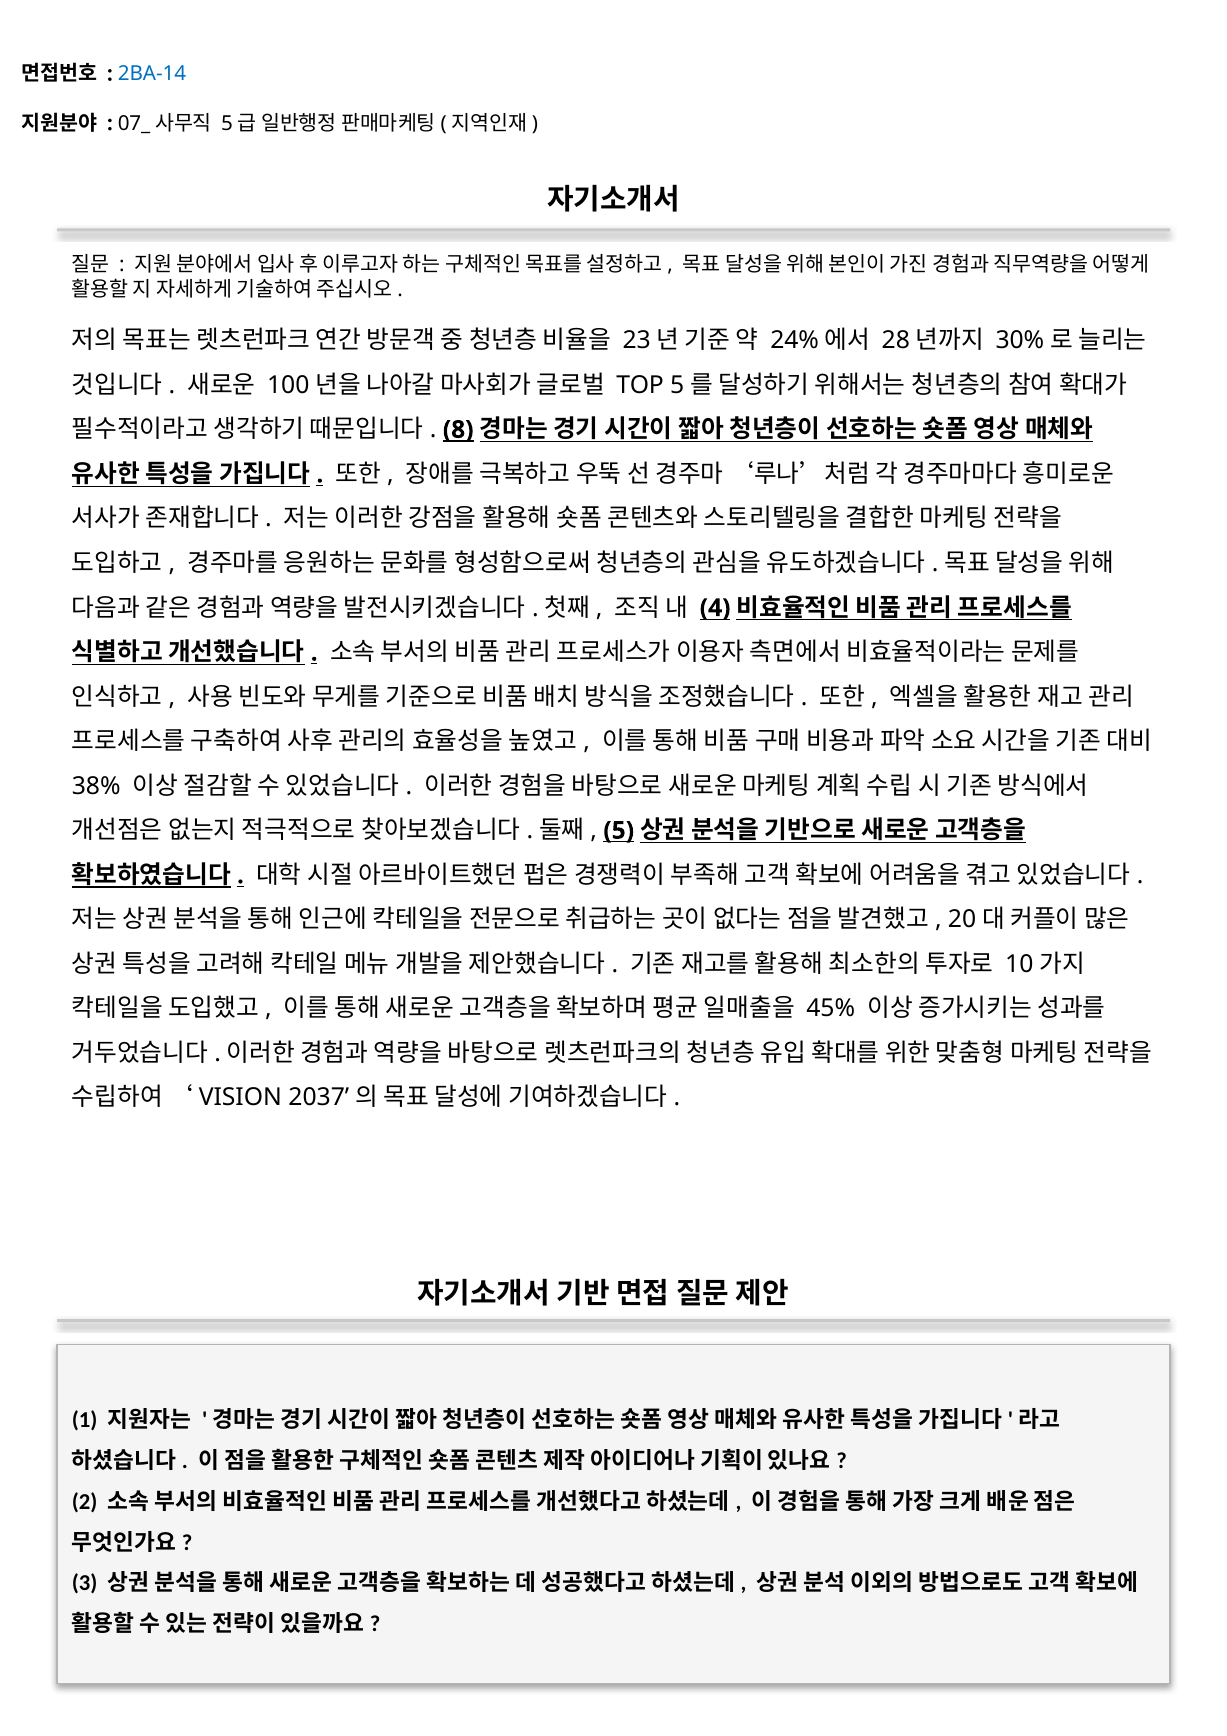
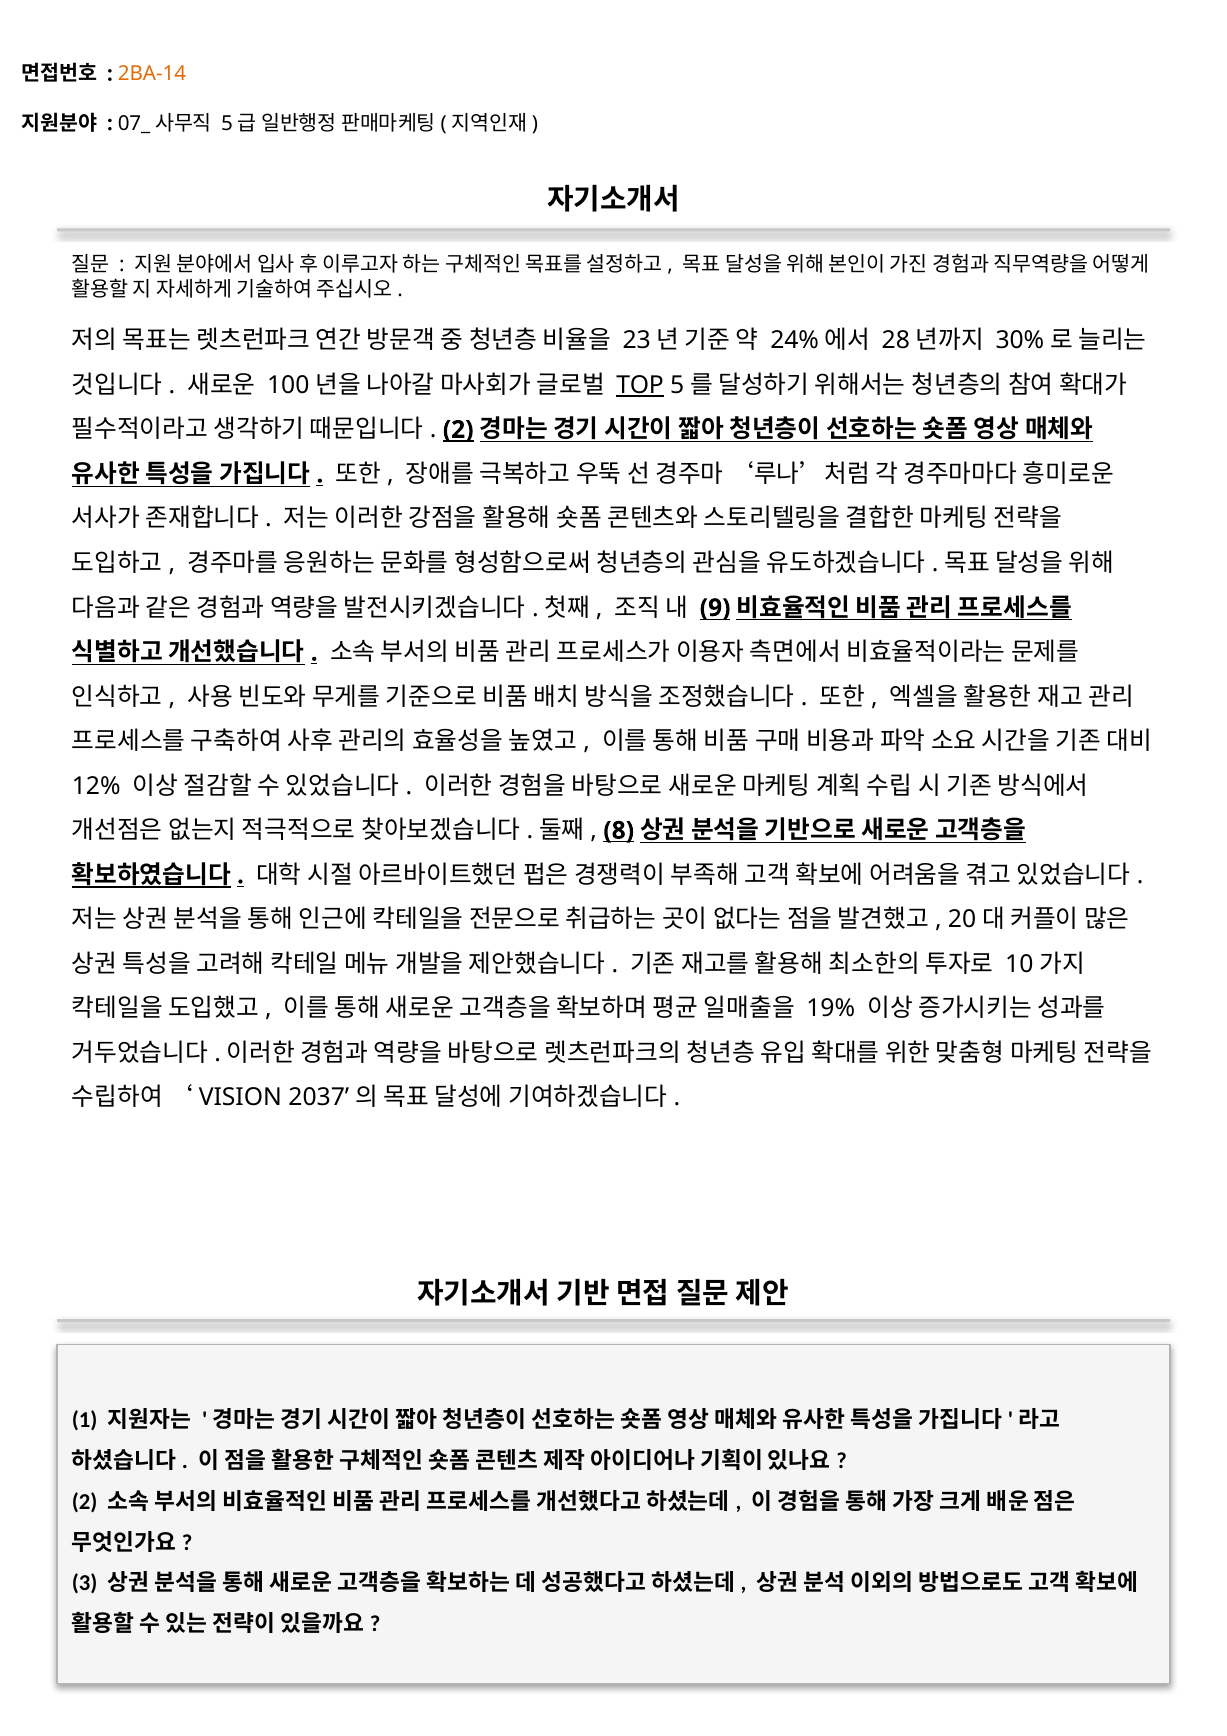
2BA-14 colour: blue -> orange (152, 74)
TOP underline: none -> present (640, 385)
8: 8 -> 2 (458, 430)
4: 4 -> 9 (715, 608)
38%: 38% -> 12% (96, 786)
5: 5 -> 8 (619, 830)
45%: 45% -> 19% (831, 1008)
